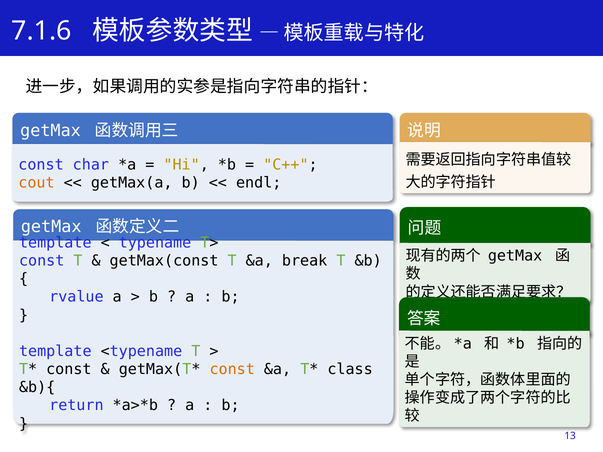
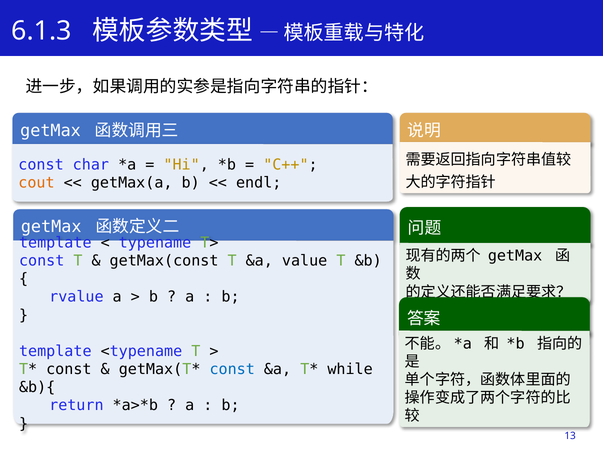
7.1.6: 7.1.6 -> 6.1.3 (42, 31)
break: break -> value (305, 261)
const colour: orange -> blue (232, 370)
class: class -> while (350, 370)
